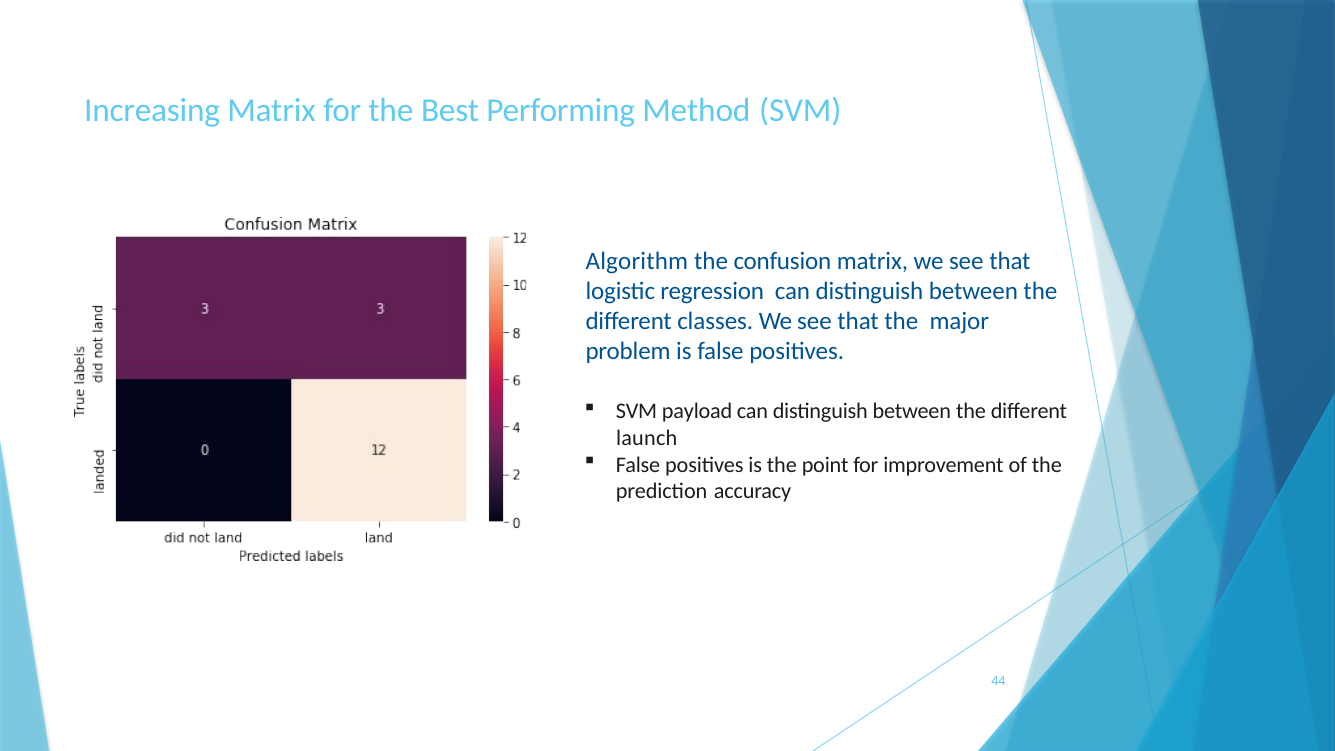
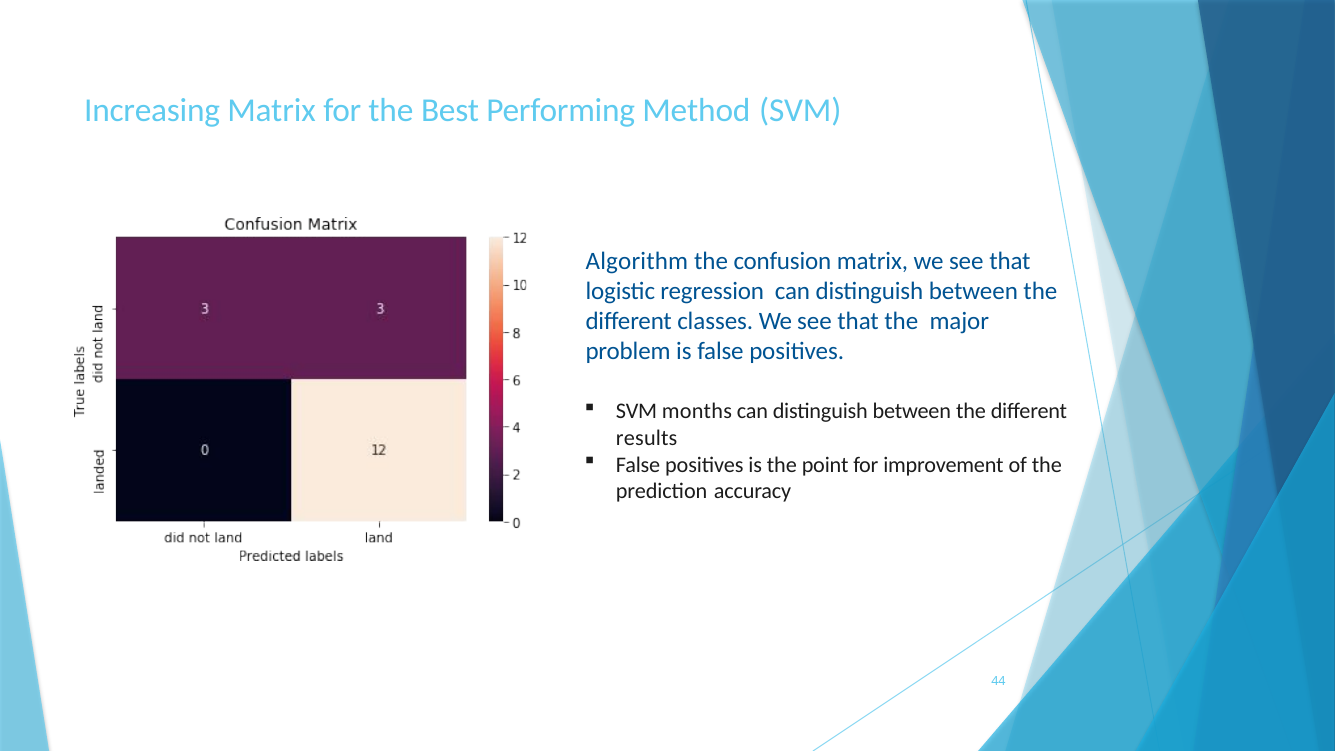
payload: payload -> months (697, 412)
launch: launch -> results (647, 438)
